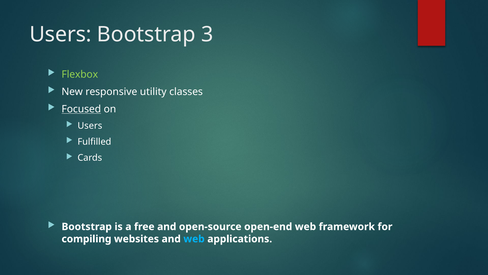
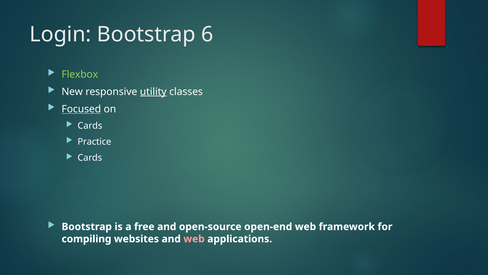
Users: Users -> Login (60, 34)
3: 3 -> 6 (207, 34)
utility underline: none -> present (153, 92)
Users: Users -> Cards (90, 125)
Fulfilled: Fulfilled -> Practice (94, 142)
web colour: light blue -> pink (194, 239)
